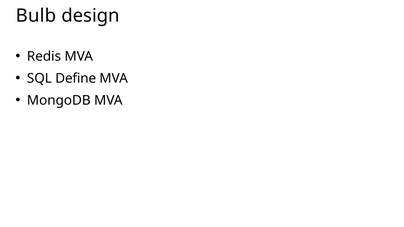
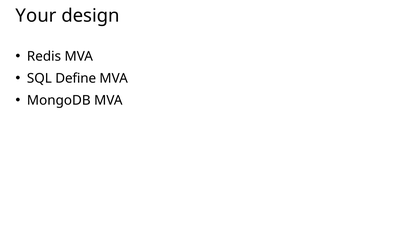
Bulb: Bulb -> Your (36, 16)
